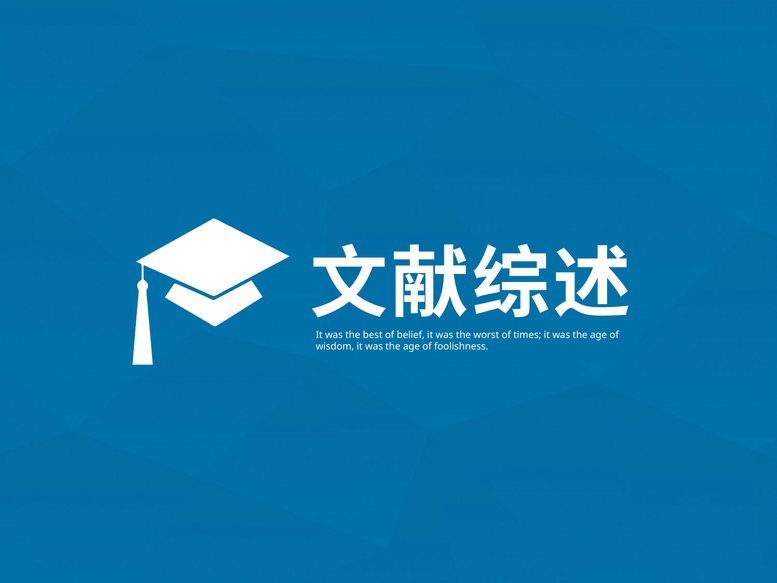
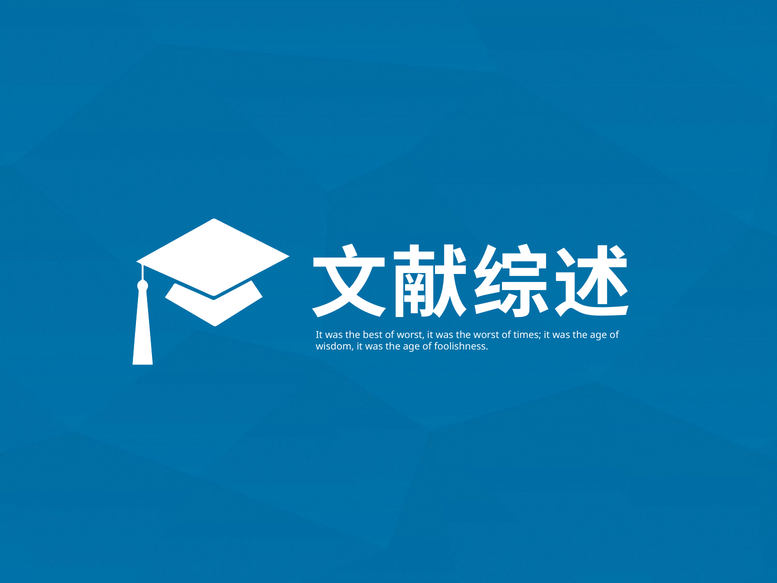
of belief: belief -> worst (411, 335)
